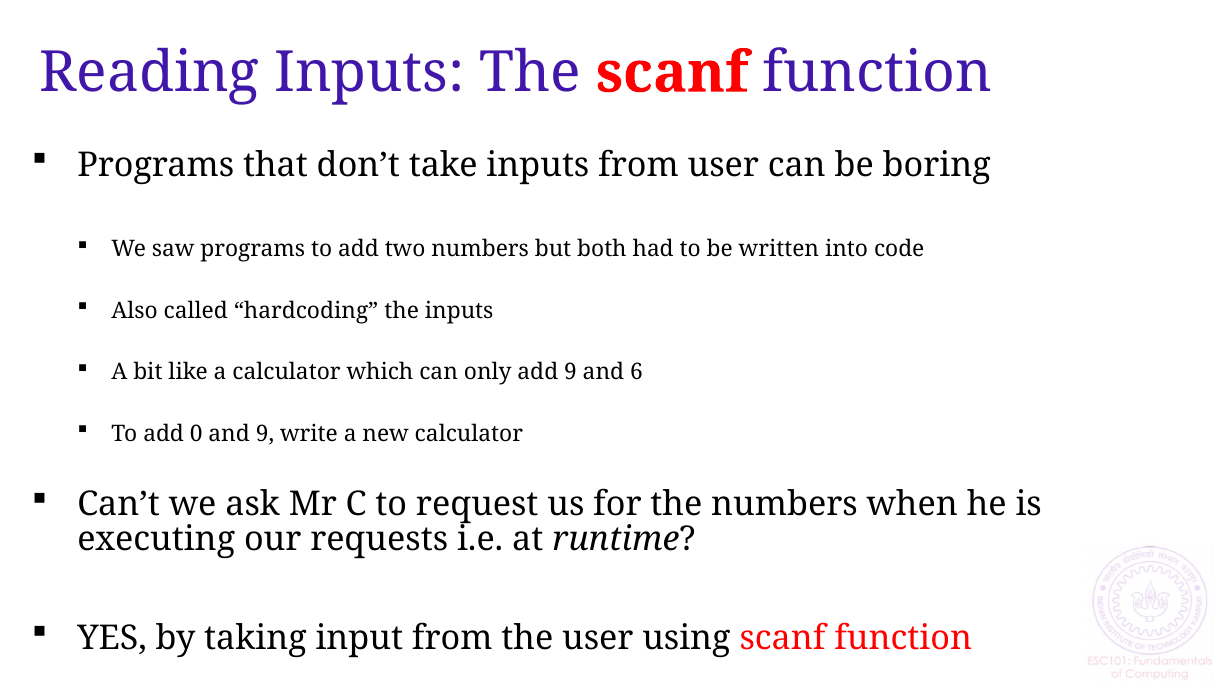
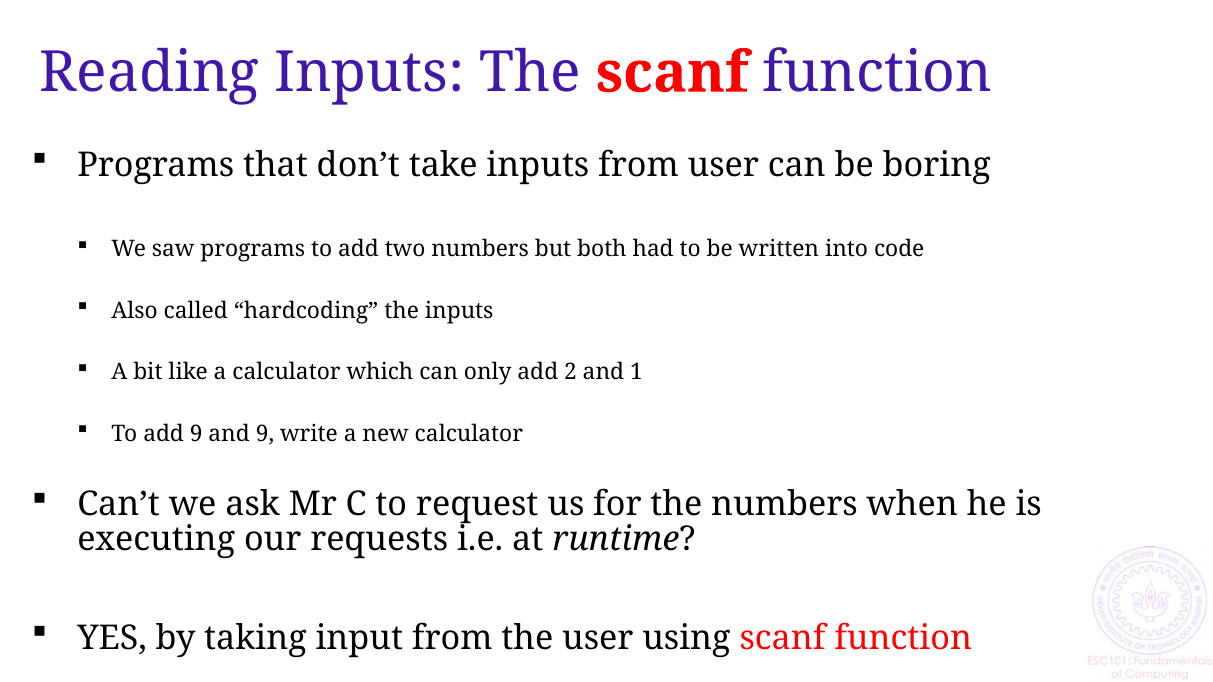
add 9: 9 -> 2 (570, 373)
6: 6 -> 1 (636, 373)
add 0: 0 -> 9 (196, 434)
